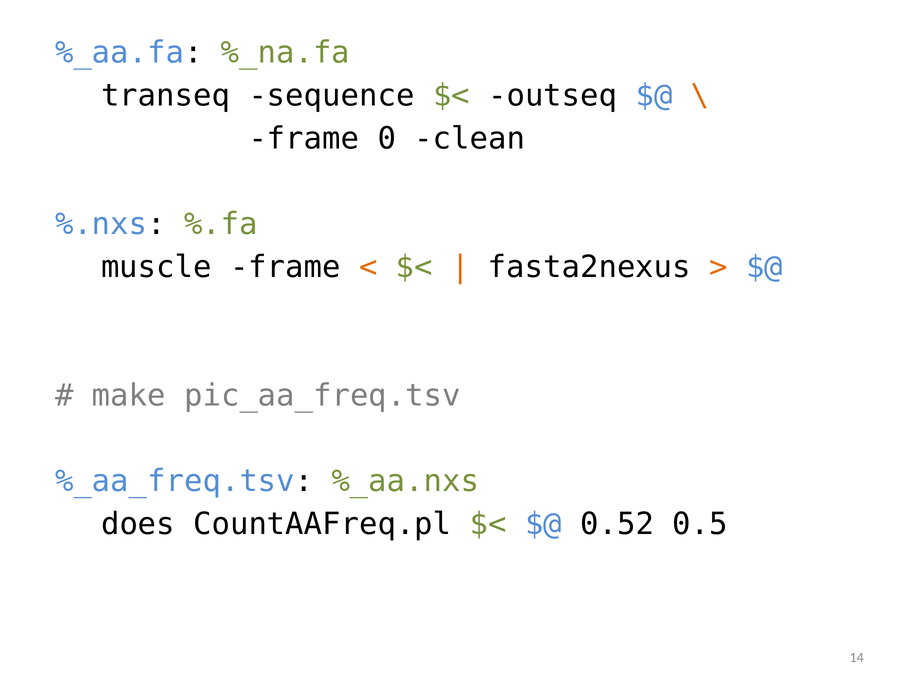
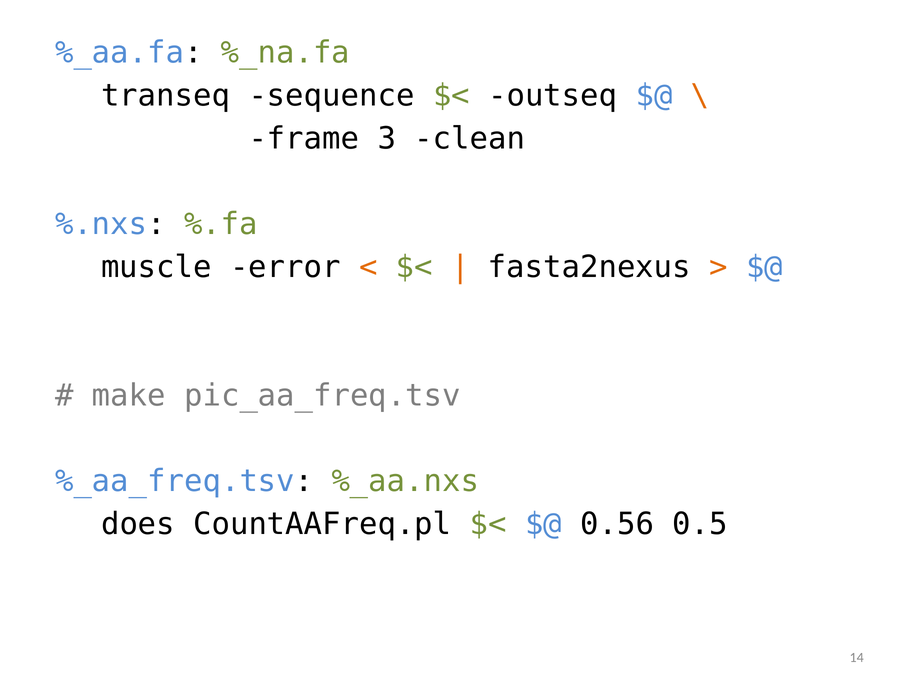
0: 0 -> 3 (387, 138)
muscle frame: frame -> error (285, 267)
0.52: 0.52 -> 0.56 (617, 524)
